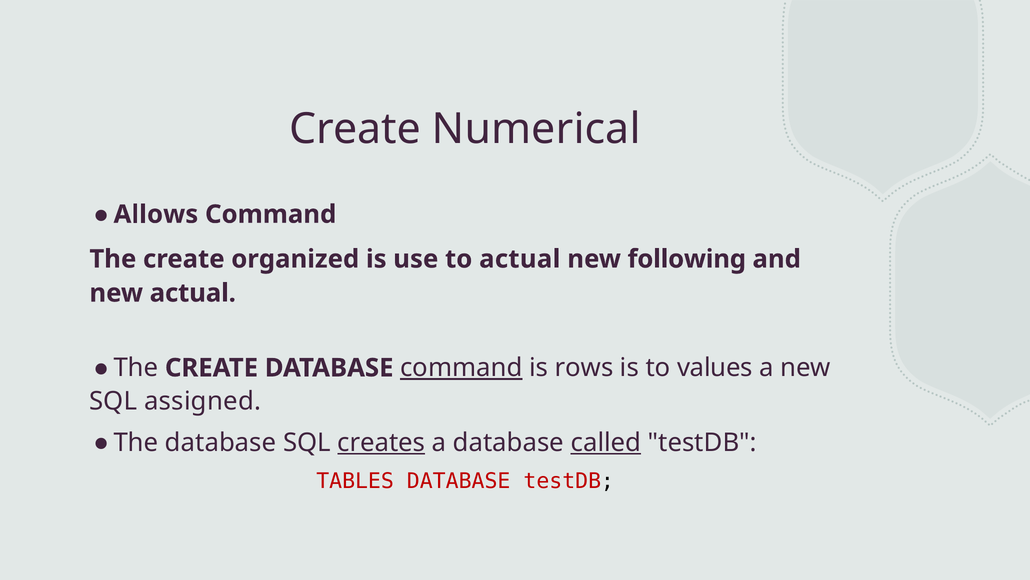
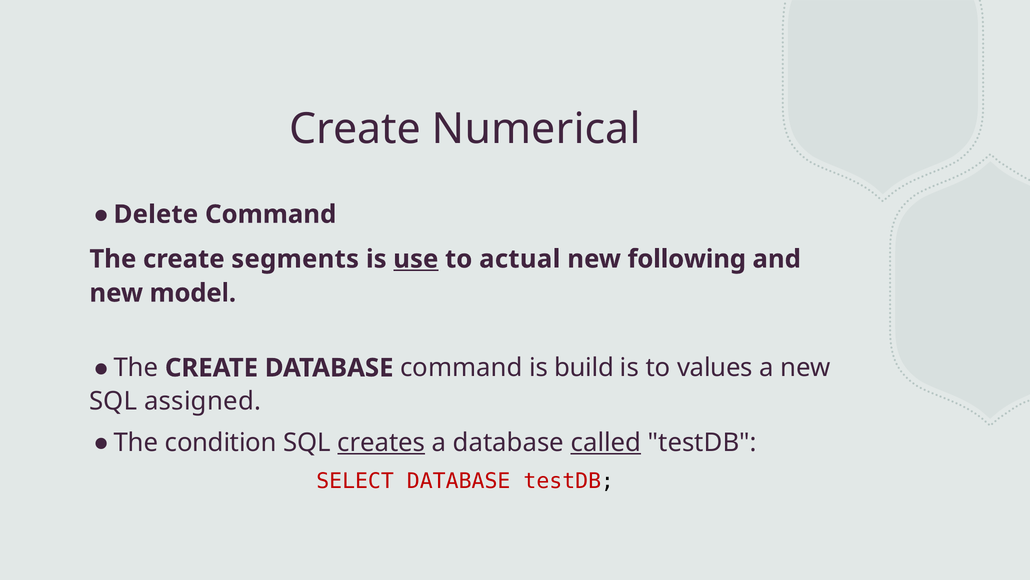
Allows: Allows -> Delete (156, 214)
organized: organized -> segments (295, 259)
use underline: none -> present (416, 259)
new actual: actual -> model (193, 293)
command underline: present -> none (461, 367)
rows: rows -> build (584, 367)
The database: database -> condition (221, 442)
TABLES: TABLES -> SELECT (355, 481)
